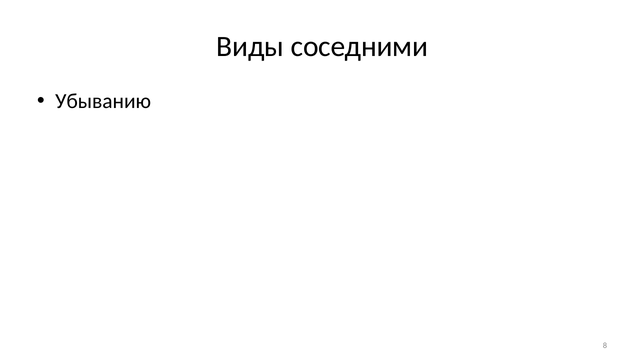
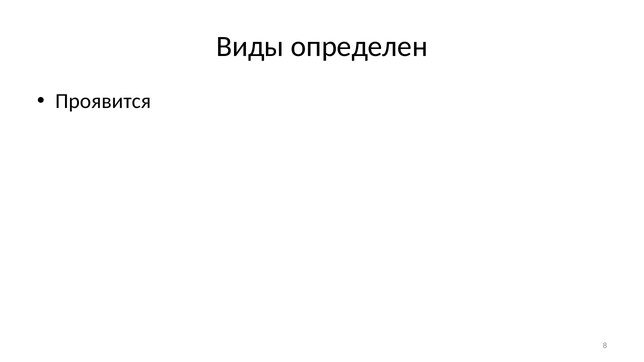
соседними: соседними -> определен (359, 47)
Убыванию: Убыванию -> Проявится (103, 101)
